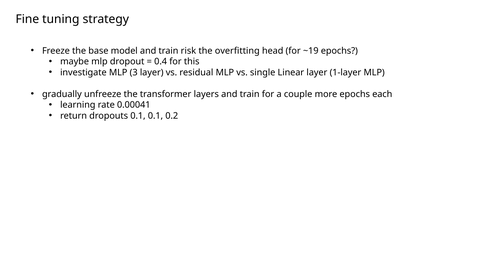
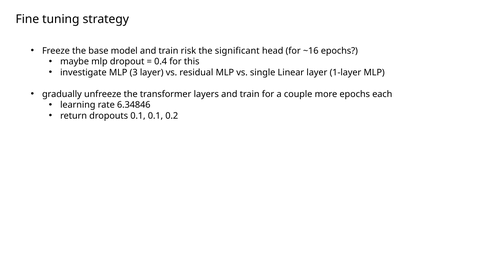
overfitting: overfitting -> significant (237, 51)
~19: ~19 -> ~16 (311, 51)
0.00041: 0.00041 -> 6.34846 (134, 105)
